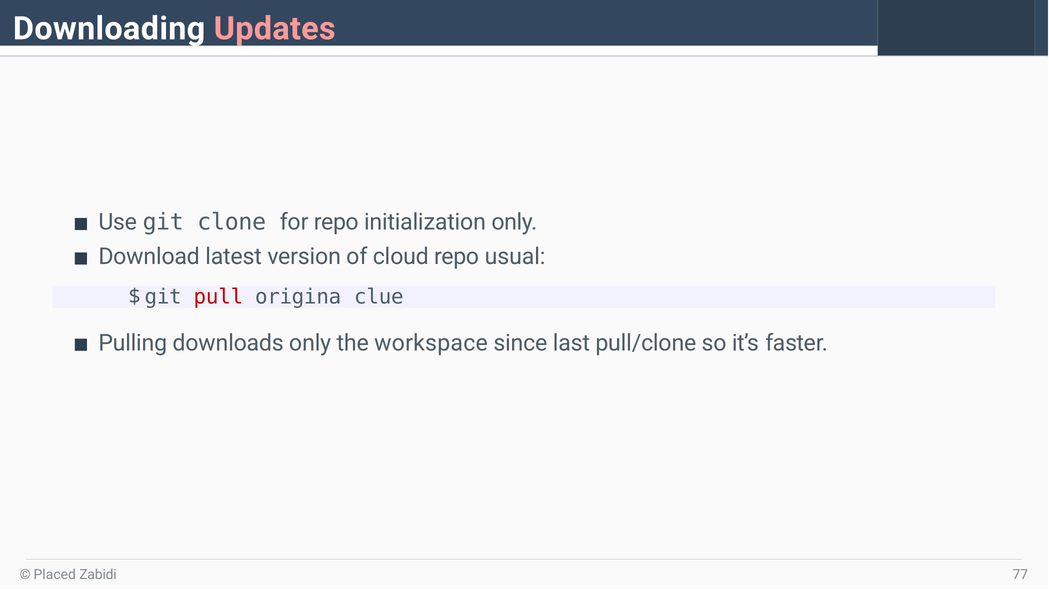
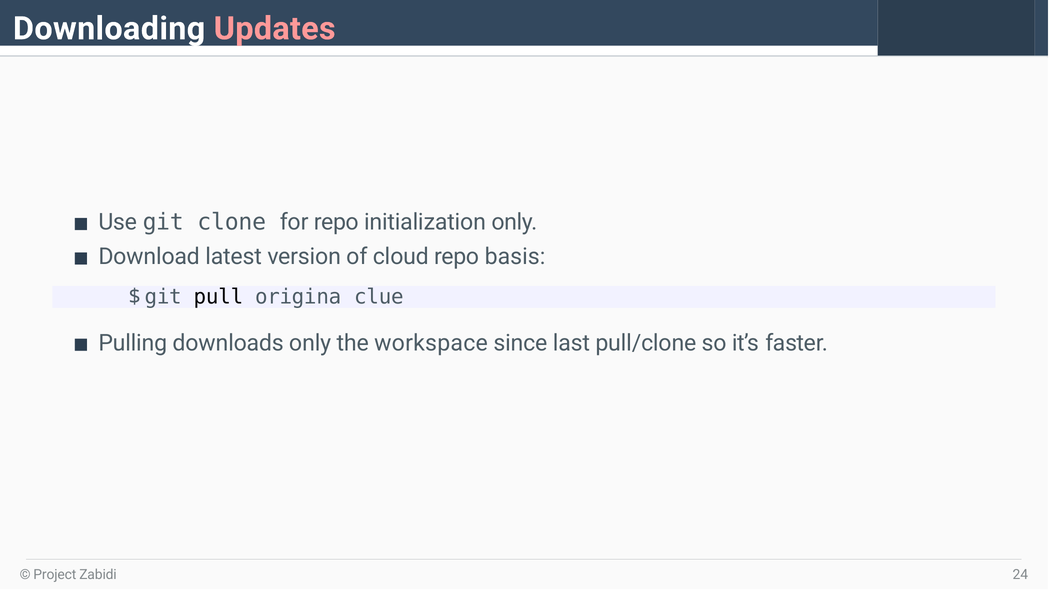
usual: usual -> basis (515, 257)
pull colour: red -> black (218, 297)
Placed: Placed -> Project (55, 575)
77: 77 -> 24 (1020, 575)
